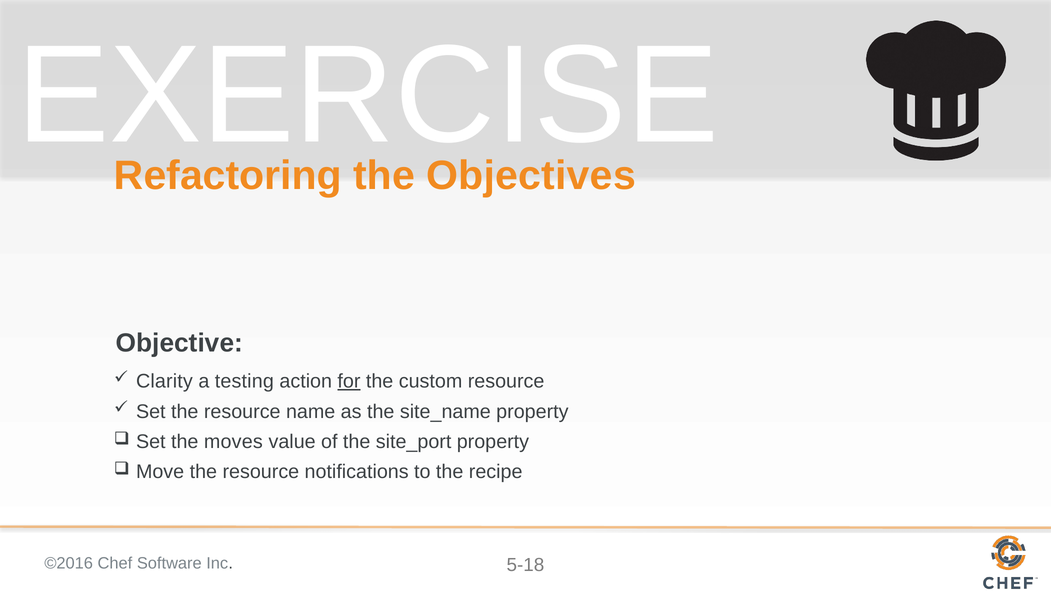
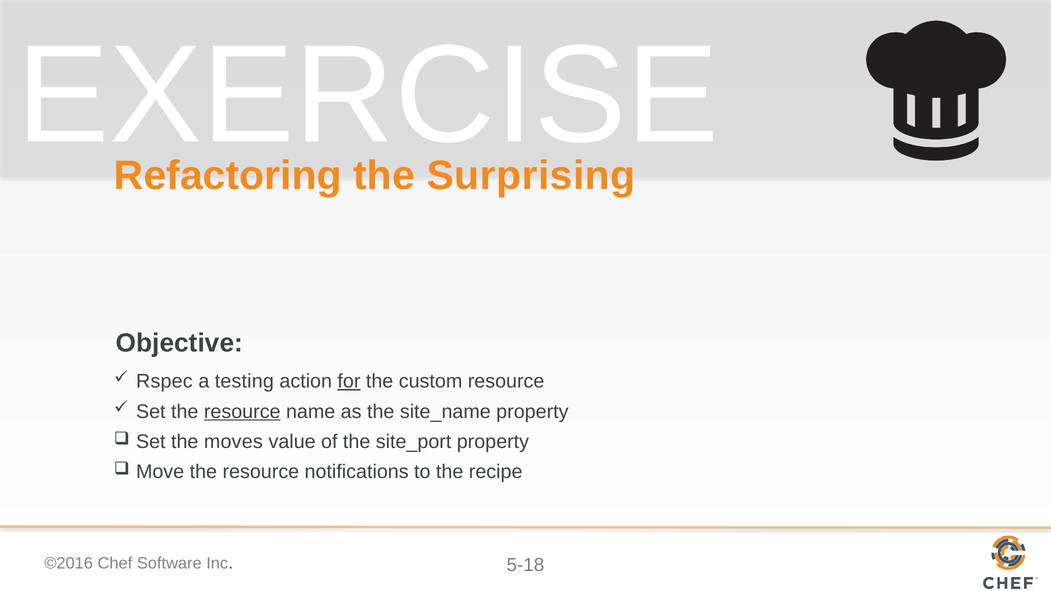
Objectives: Objectives -> Surprising (531, 176)
Clarity: Clarity -> Rspec (164, 381)
resource underline: none -> present (242, 412)
